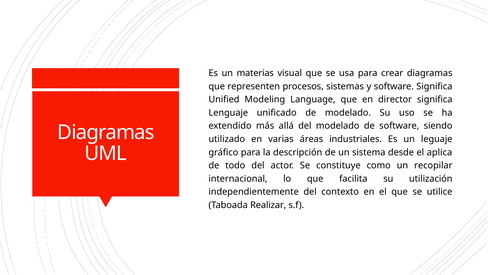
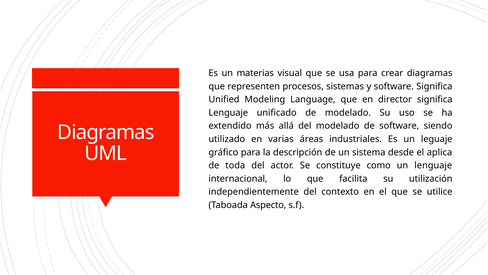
todo: todo -> toda (235, 165)
un recopilar: recopilar -> lenguaje (433, 165)
Realizar: Realizar -> Aspecto (268, 205)
